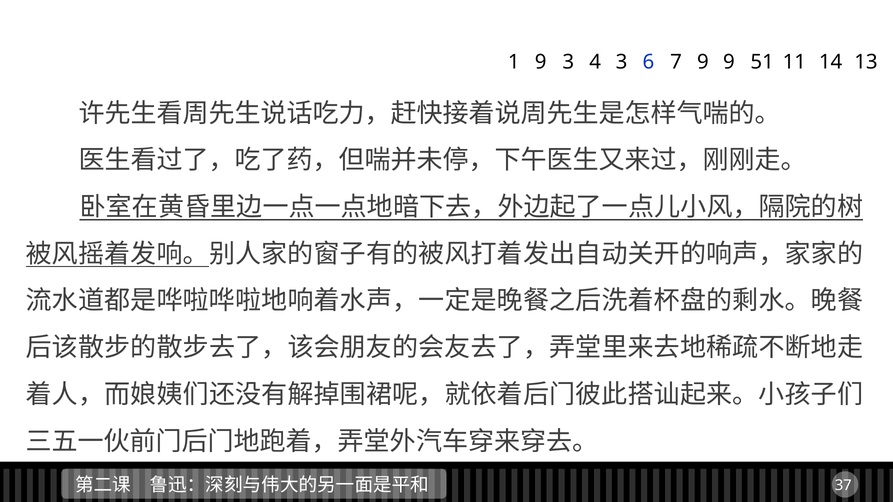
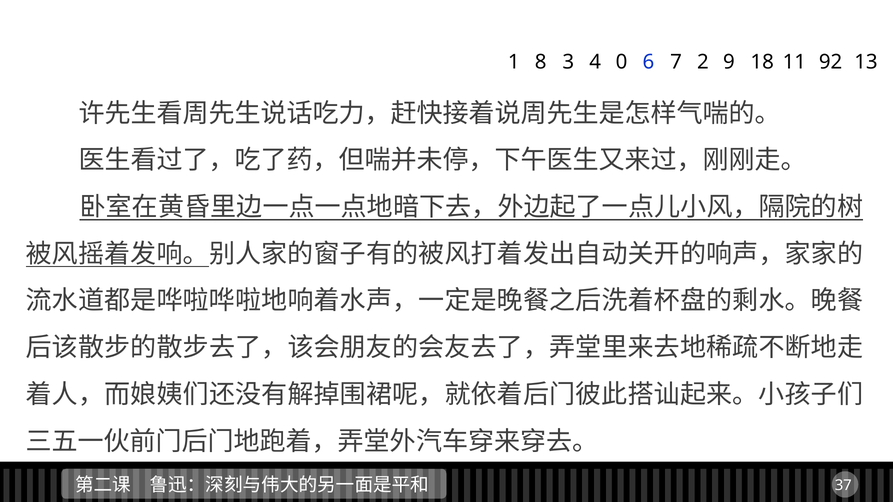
1 9: 9 -> 8 (541, 62)
4 3: 3 -> 0 (622, 62)
7 9: 9 -> 2 (703, 62)
51: 51 -> 18 (762, 62)
14: 14 -> 92 (831, 62)
